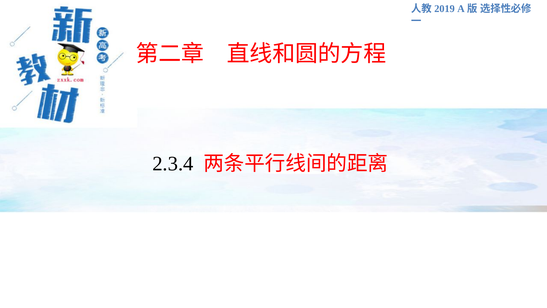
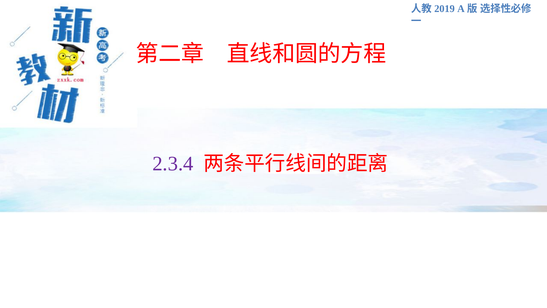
2.3.4 colour: black -> purple (173, 164)
